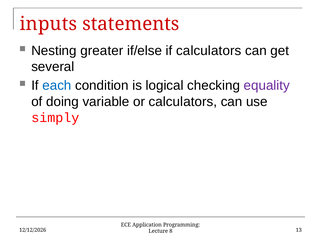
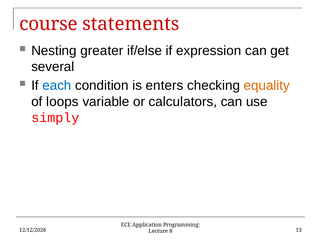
inputs: inputs -> course (48, 24)
if calculators: calculators -> expression (209, 51)
logical: logical -> enters (165, 85)
equality colour: purple -> orange (267, 85)
doing: doing -> loops (62, 102)
